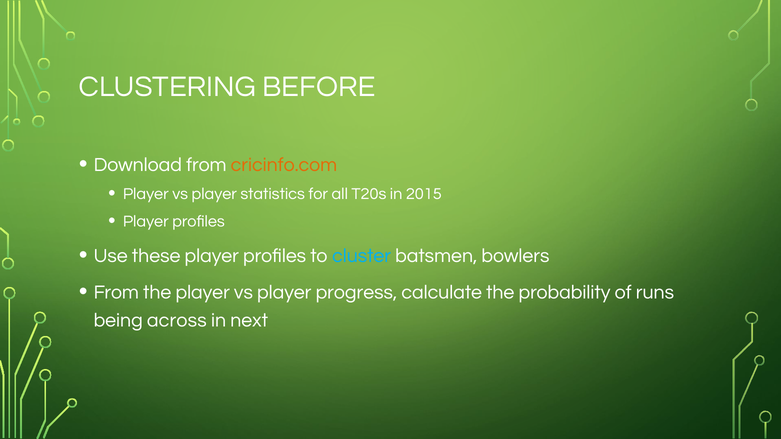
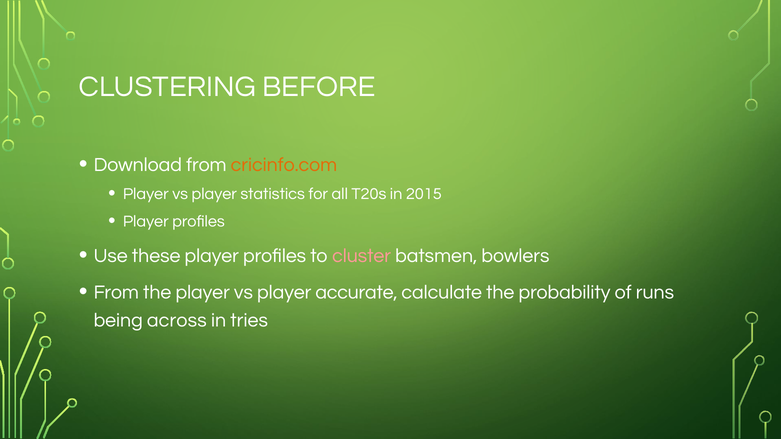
cluster colour: light blue -> pink (362, 256)
progress: progress -> accurate (357, 292)
next: next -> tries (249, 320)
